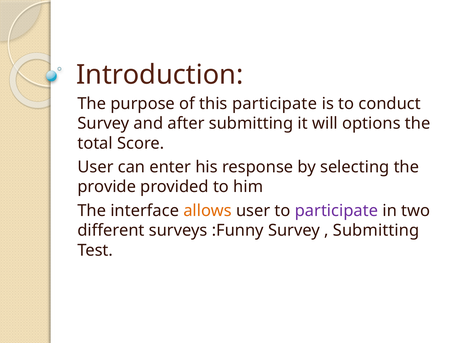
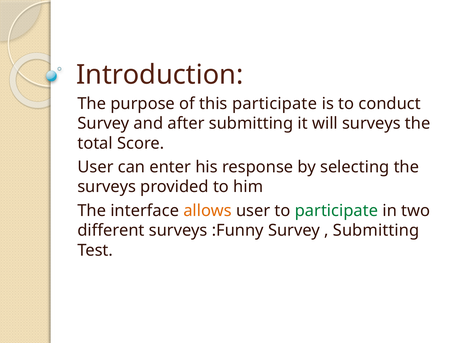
will options: options -> surveys (371, 123)
provide: provide -> surveys (107, 187)
participate colour: purple -> green (336, 210)
